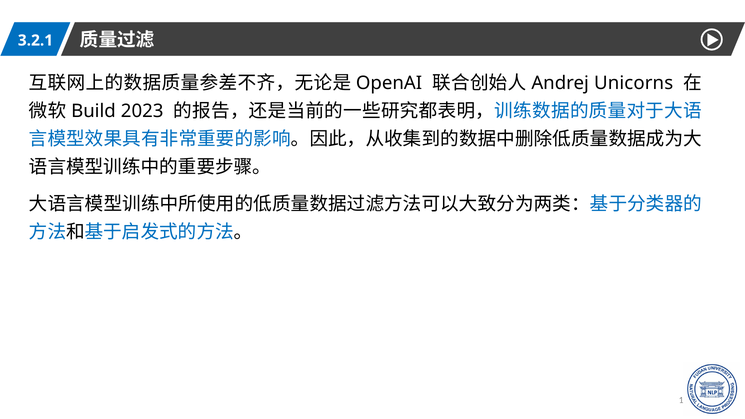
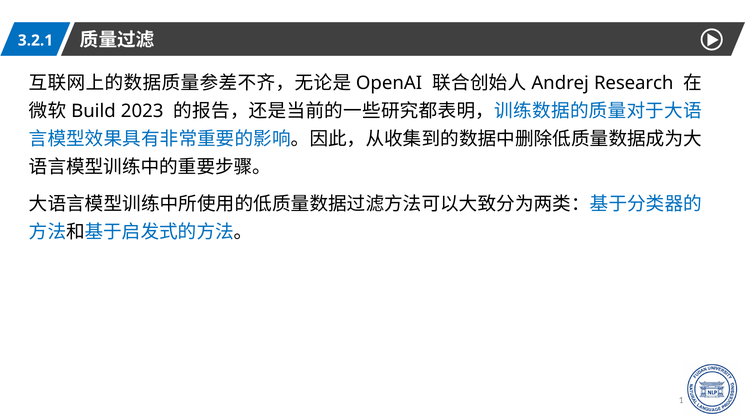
Unicorns: Unicorns -> Research (634, 83)
